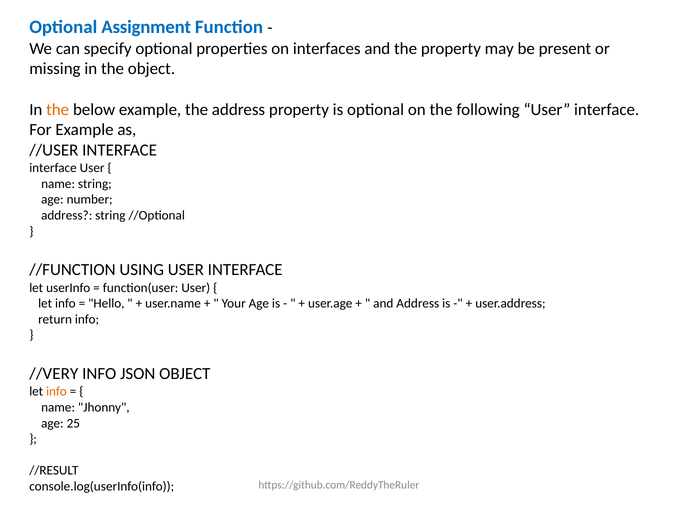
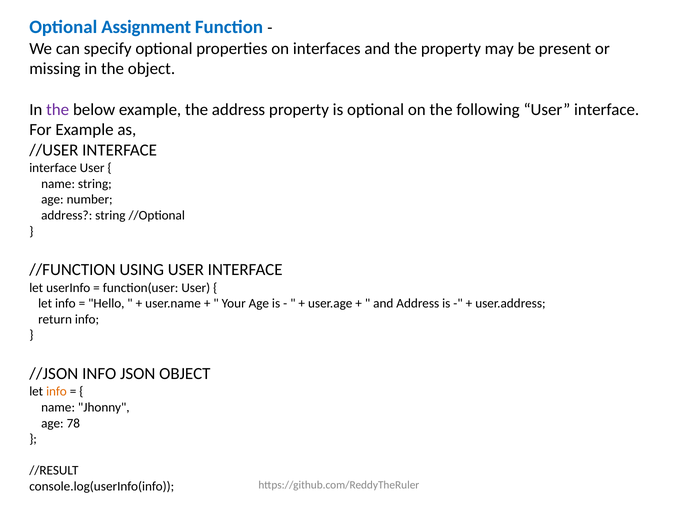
the colour: orange -> purple (58, 110)
//VERY: //VERY -> //JSON (54, 374)
25: 25 -> 78 (73, 424)
